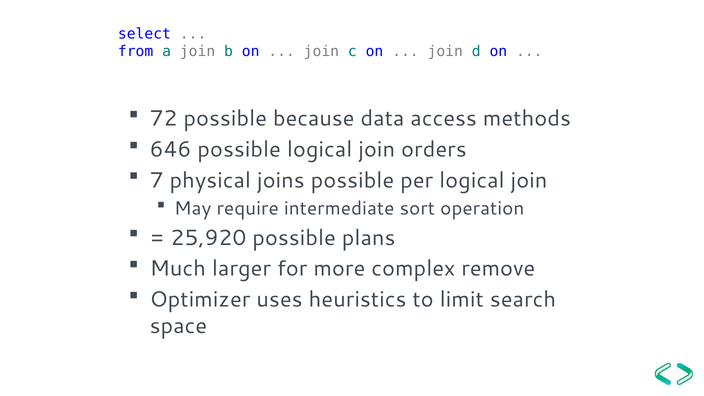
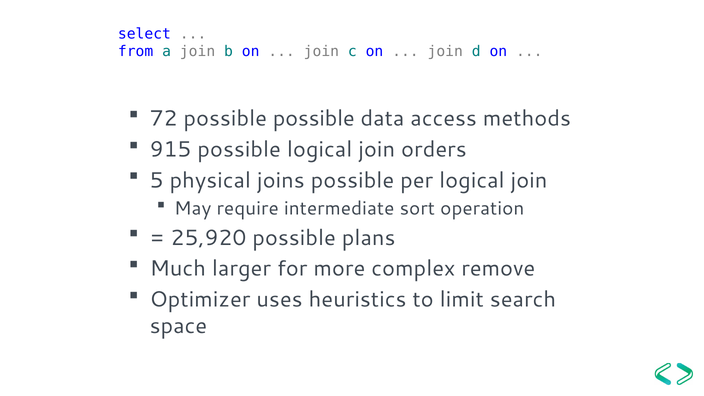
possible because: because -> possible (314, 119)
646: 646 -> 915 (171, 150)
7: 7 -> 5 (157, 180)
